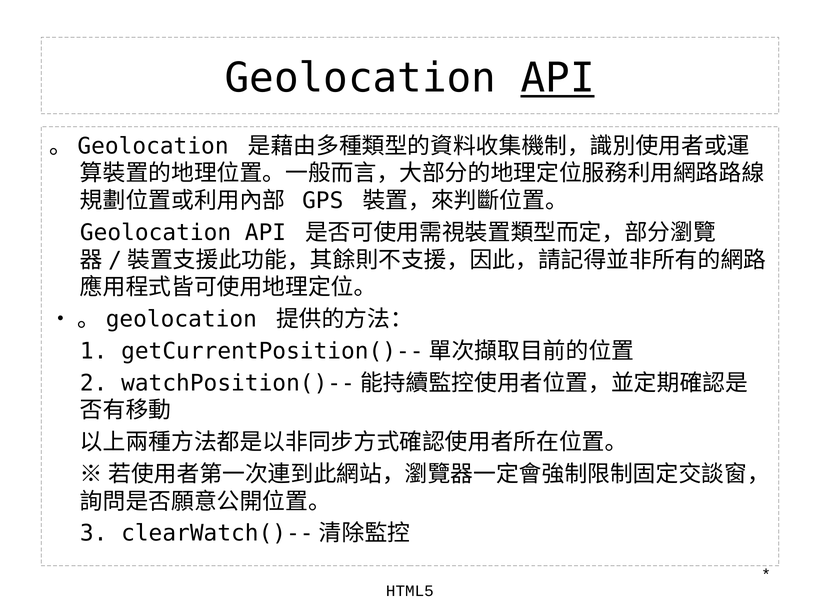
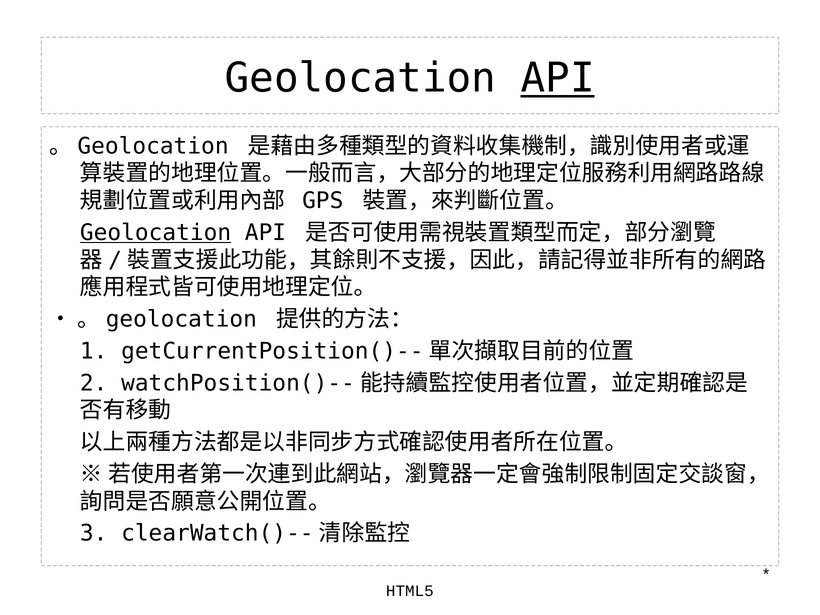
Geolocation underline: none -> present (156, 233)
